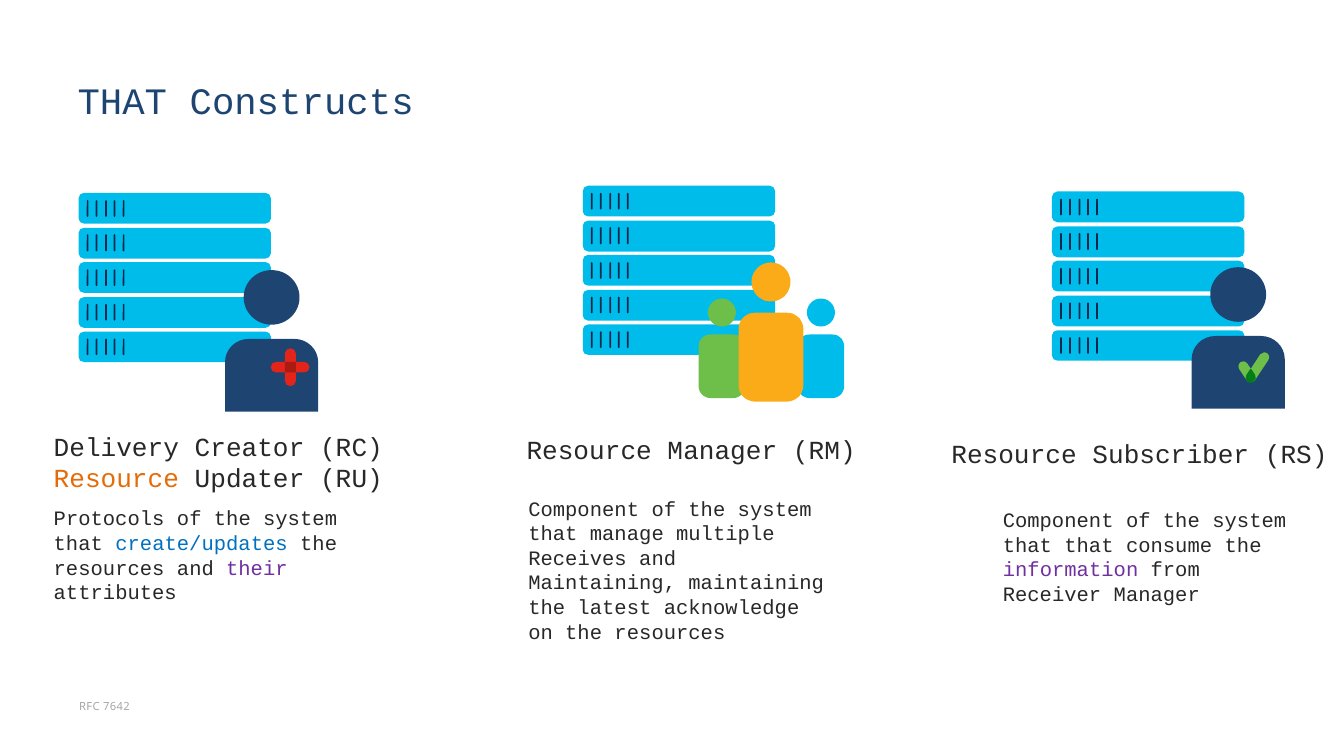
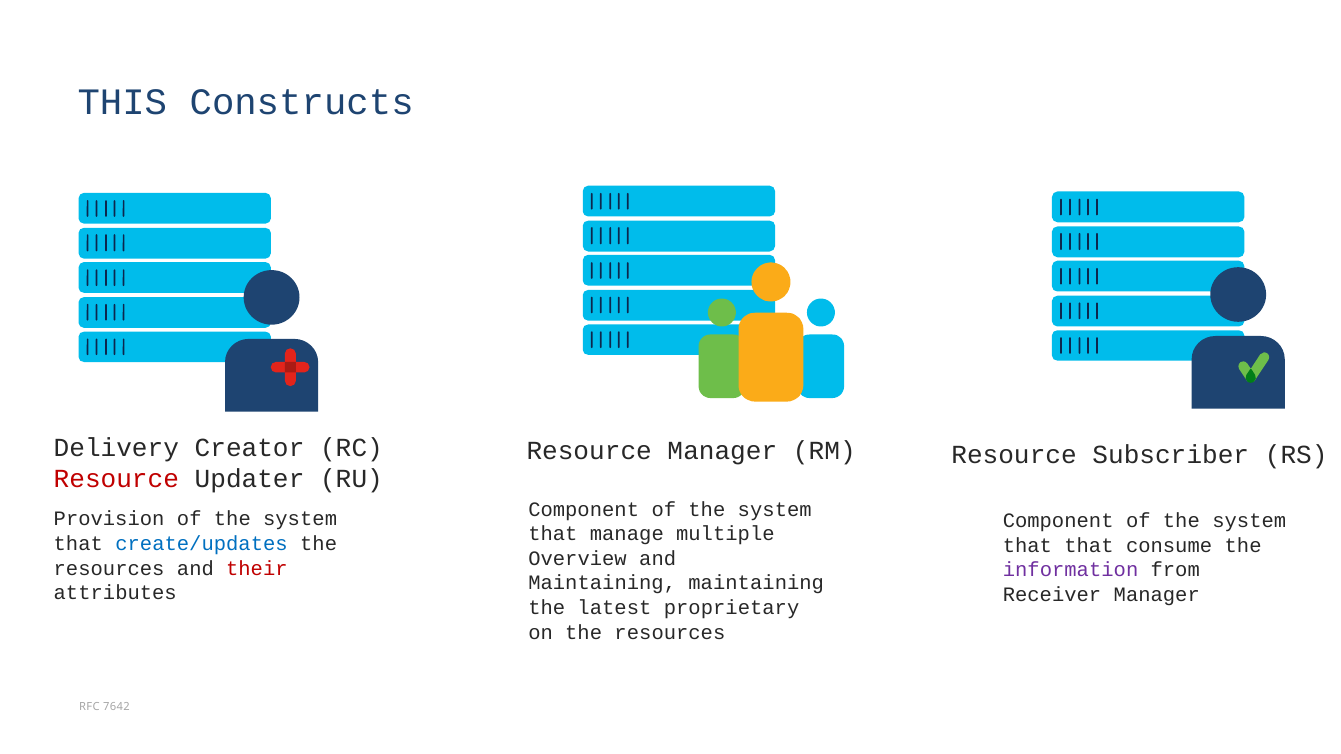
THAT: THAT -> THIS (122, 102)
Resource colour: orange -> red (116, 479)
Protocols: Protocols -> Provision (109, 519)
Receives: Receives -> Overview (578, 559)
their colour: purple -> red (257, 569)
acknowledge: acknowledge -> proprietary (732, 608)
